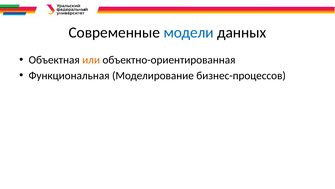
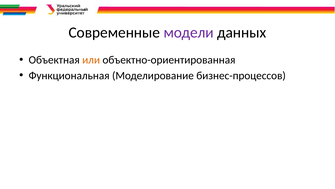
модели colour: blue -> purple (189, 32)
